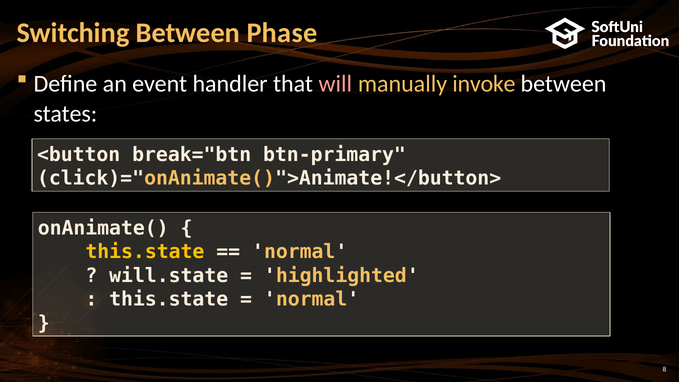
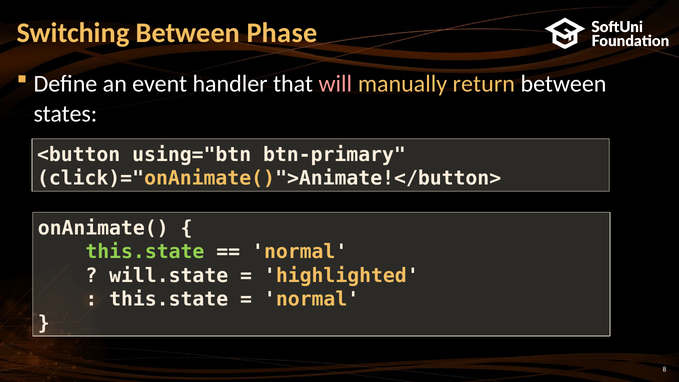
invoke: invoke -> return (484, 84)
break="btn: break="btn -> using="btn (192, 155)
this.state colour: yellow -> light green (145, 252)
